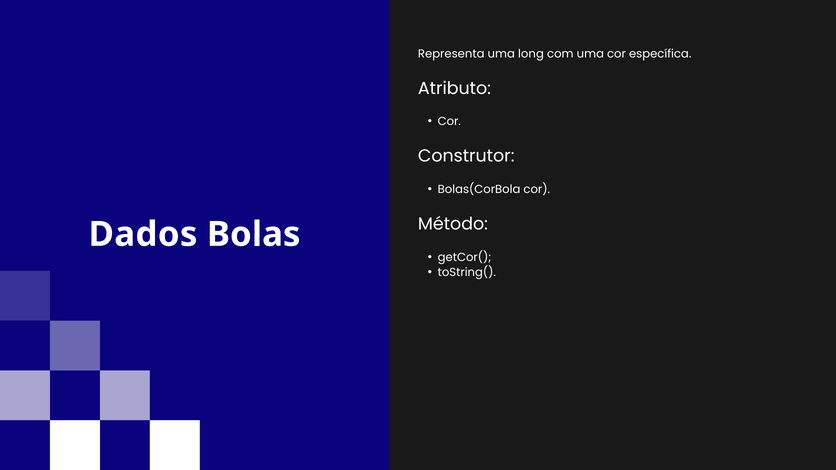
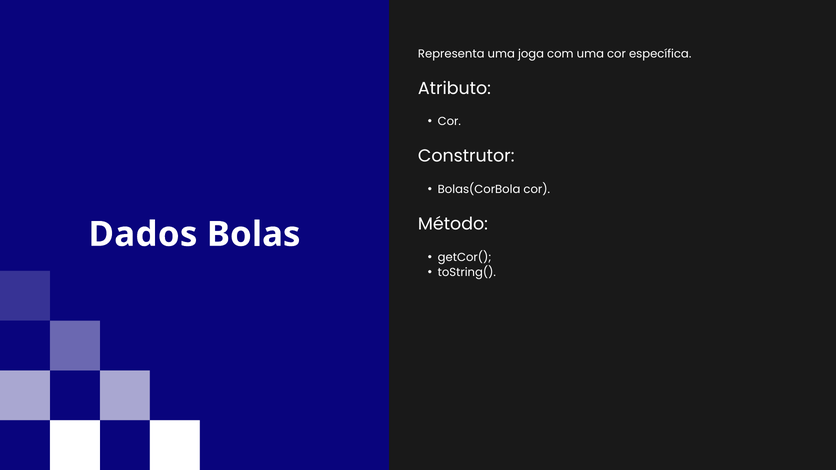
long: long -> joga (531, 54)
